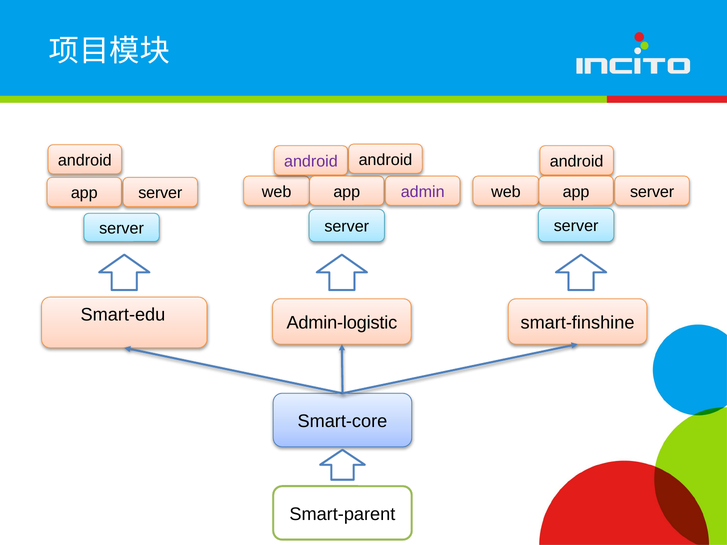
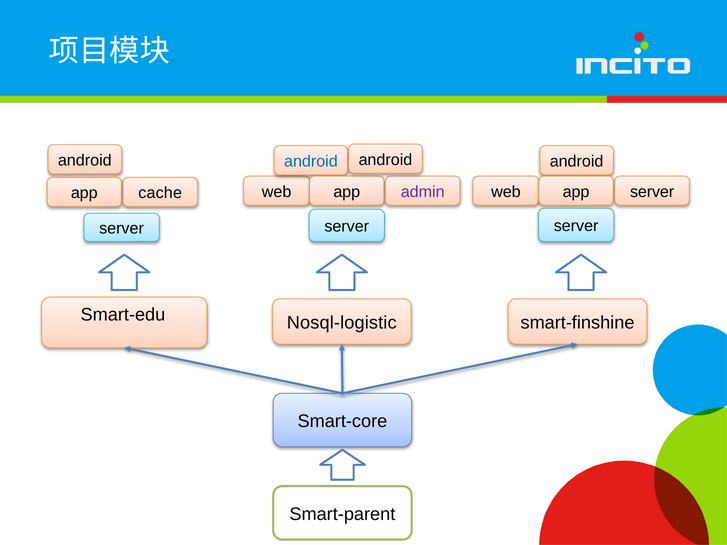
android colour: purple -> blue (311, 162)
server: server -> cache (160, 193)
Admin-logistic: Admin-logistic -> Nosql-logistic (342, 323)
